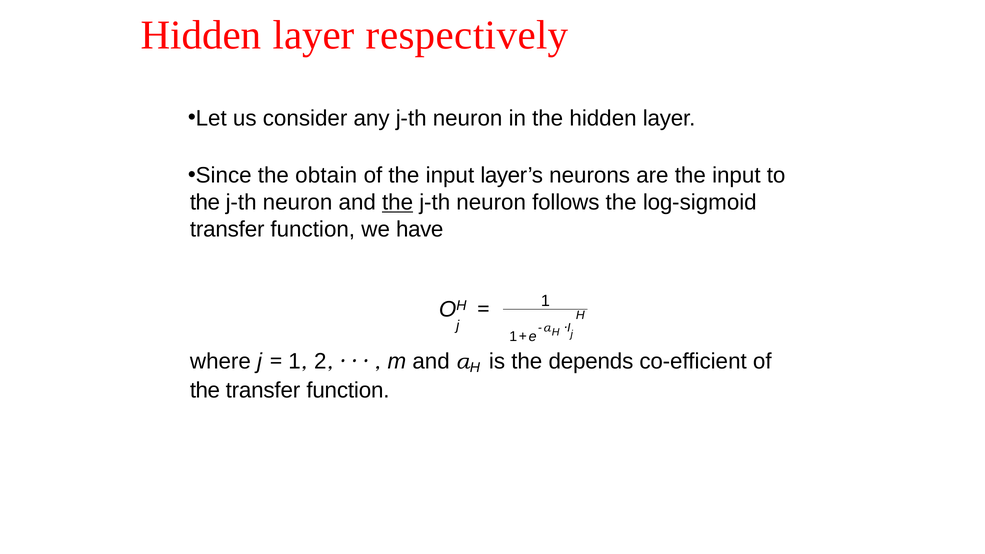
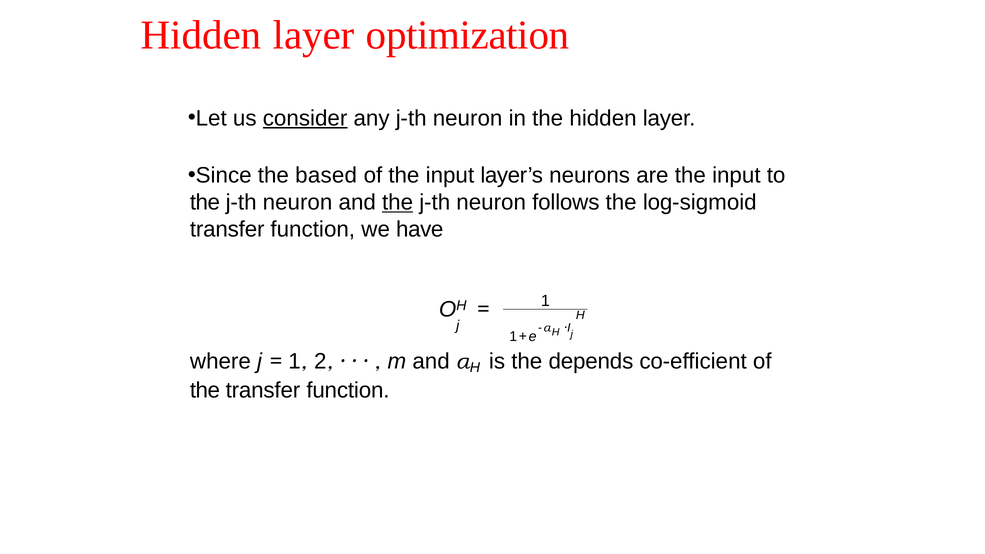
respectively: respectively -> optimization (468, 35)
consider underline: none -> present (305, 118)
obtain: obtain -> based (326, 176)
